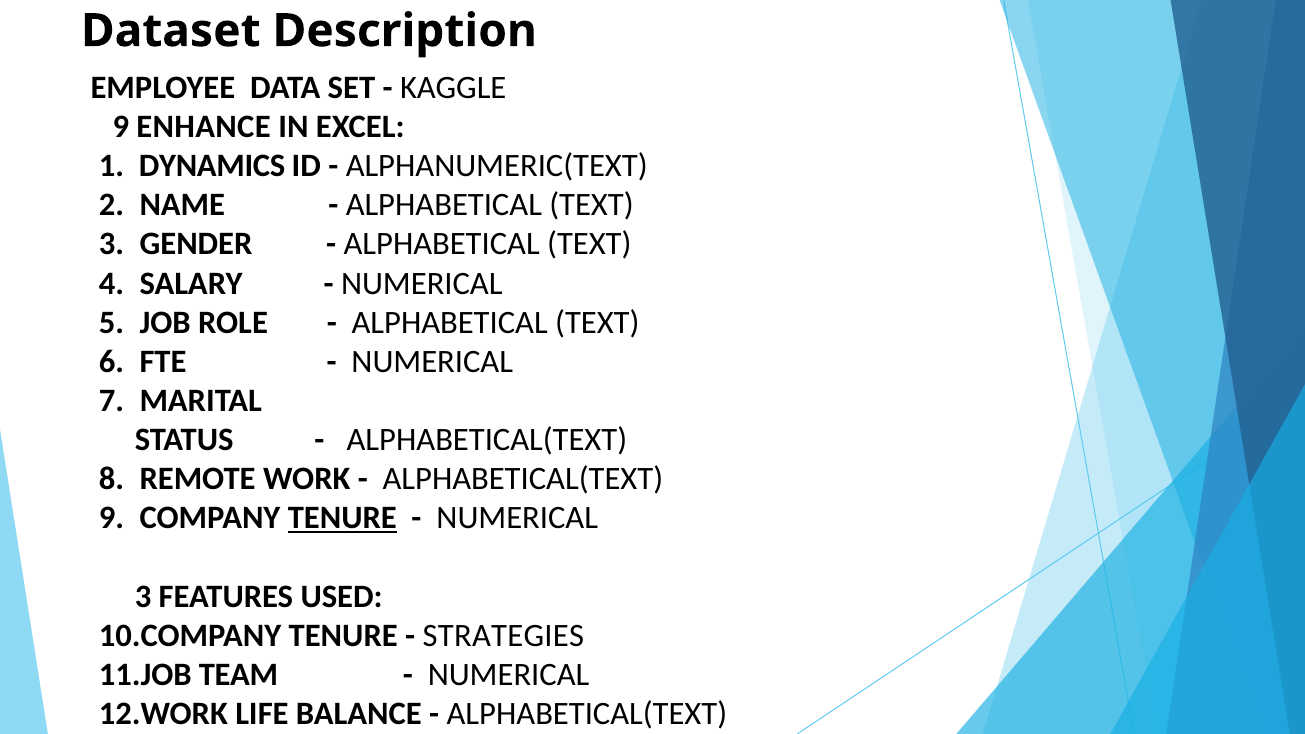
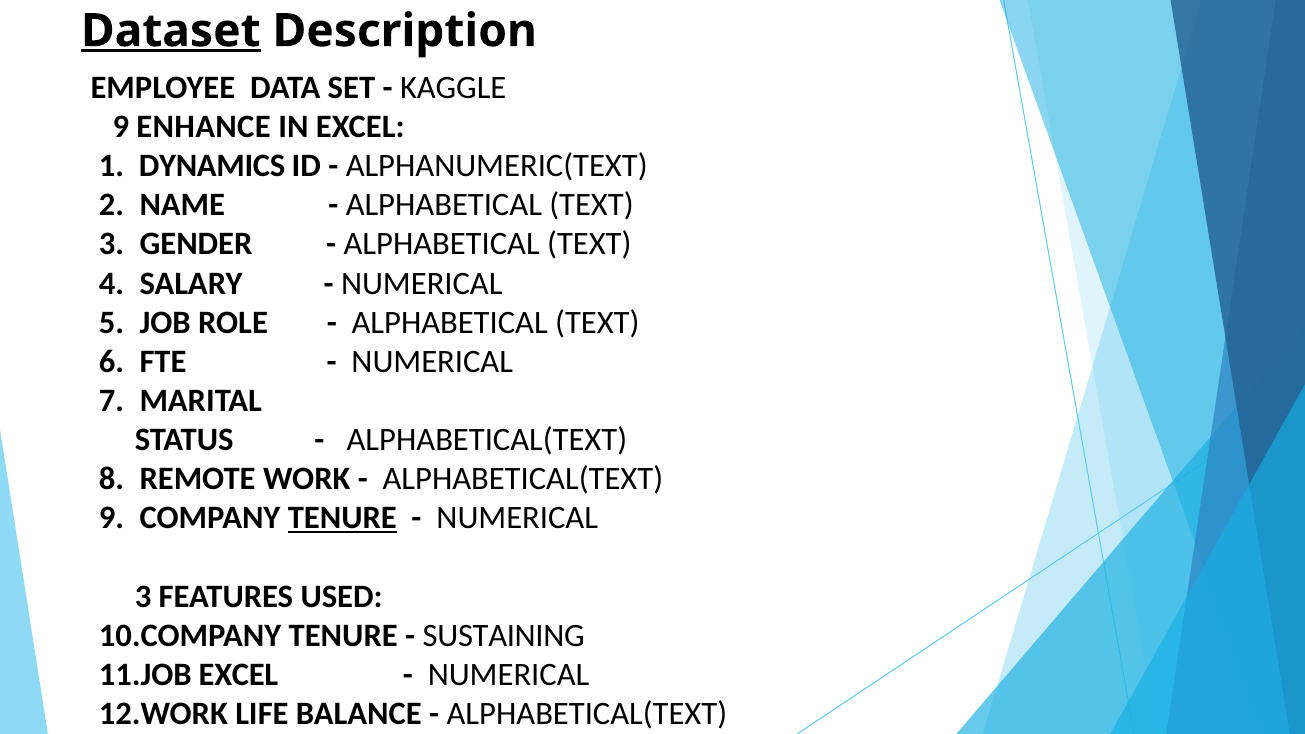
Dataset underline: none -> present (171, 31)
STRATEGIES: STRATEGIES -> SUSTAINING (504, 636)
TEAM: TEAM -> EXCEL (238, 675)
